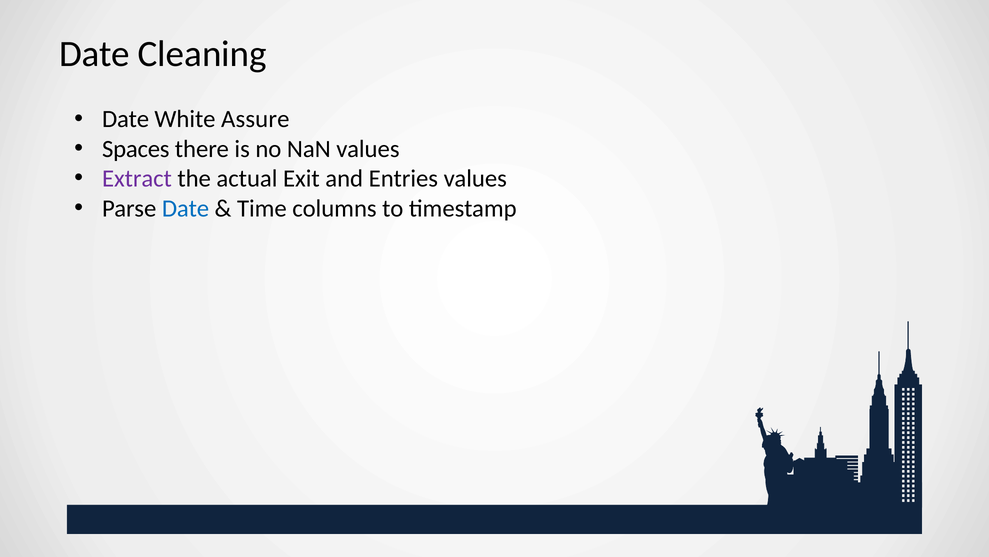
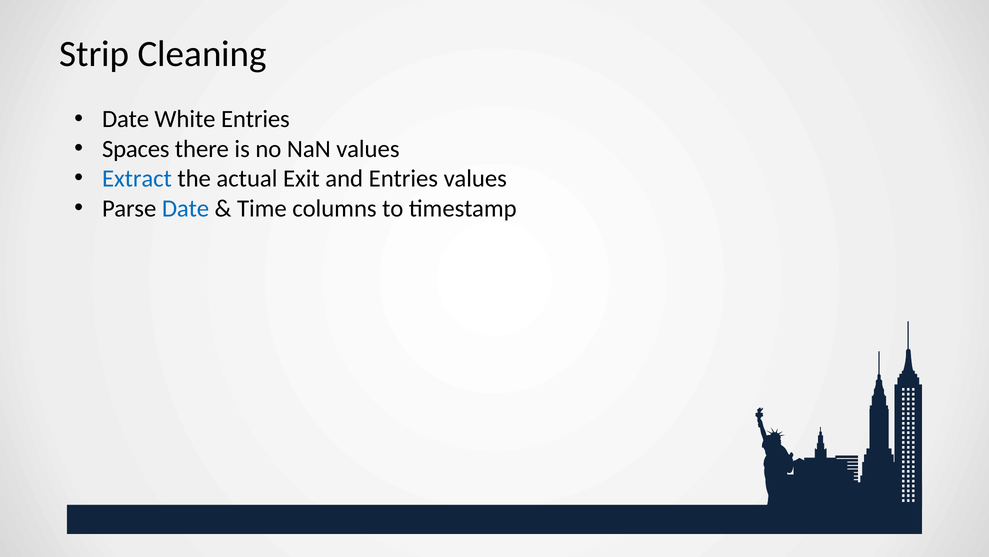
Date: Date -> Strip (94, 54)
White Assure: Assure -> Entries (255, 119)
Extract colour: purple -> blue (137, 178)
